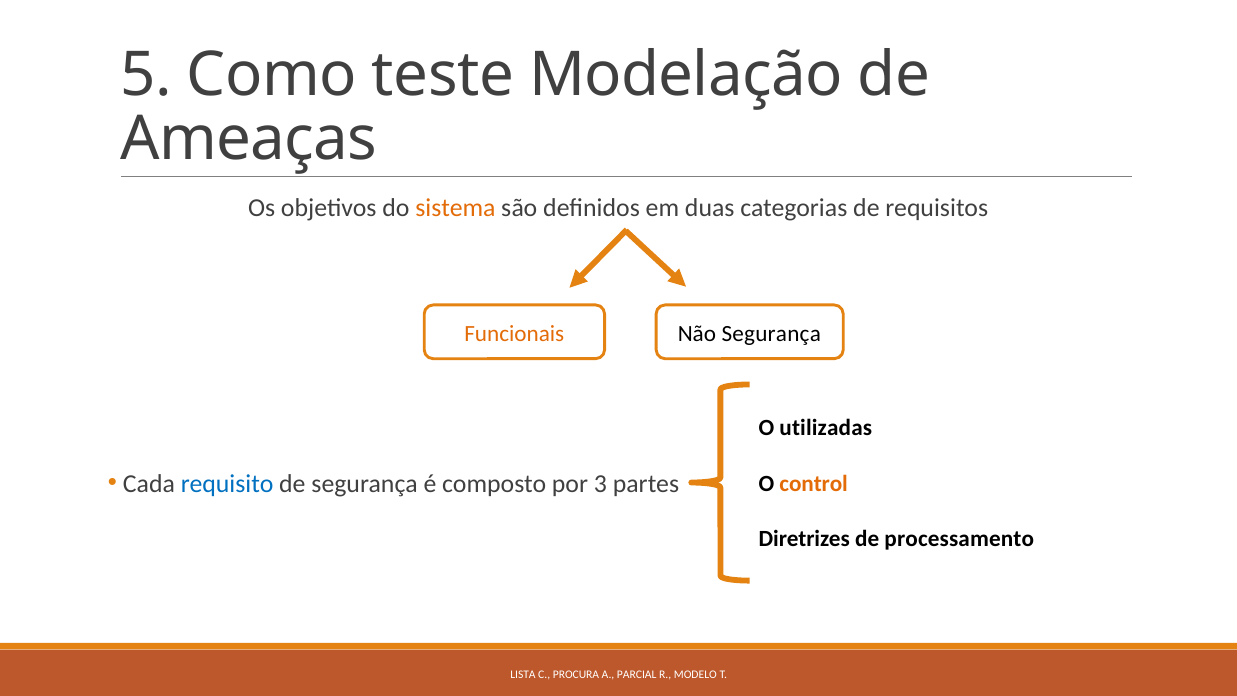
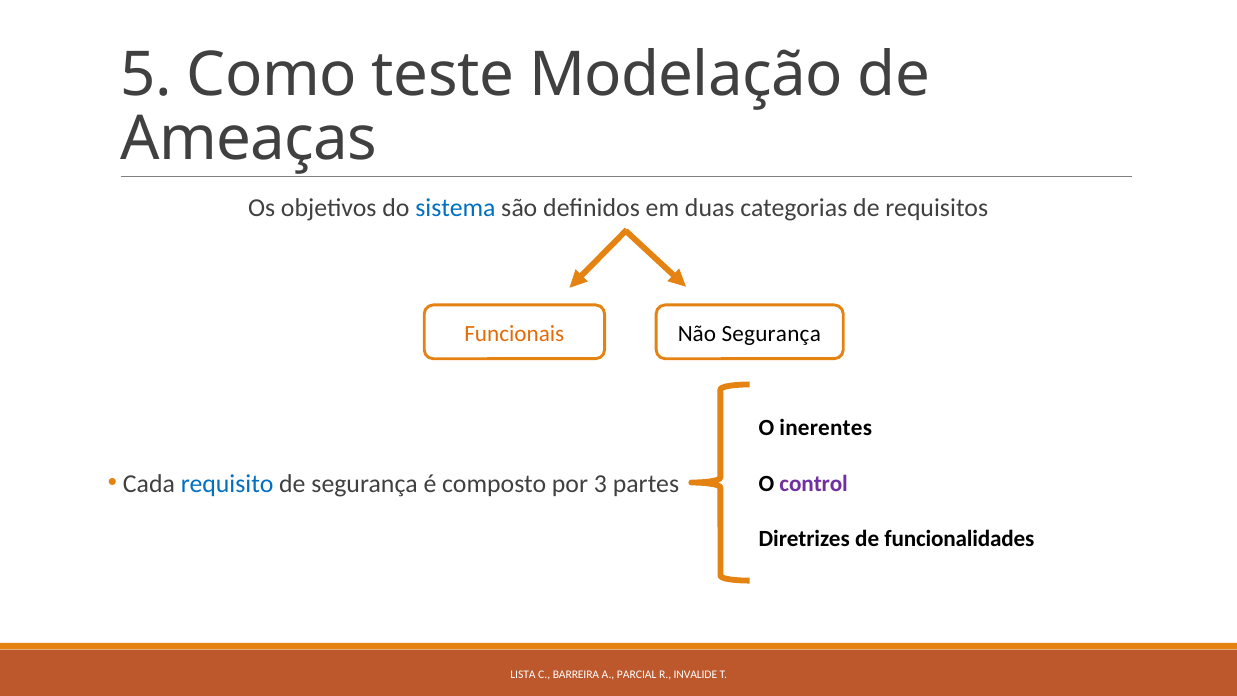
sistema colour: orange -> blue (455, 208)
utilizadas: utilizadas -> inerentes (826, 428)
control colour: orange -> purple (814, 483)
processamento: processamento -> funcionalidades (959, 539)
PROCURA: PROCURA -> BARREIRA (576, 675)
MODELO: MODELO -> INVALIDE (695, 675)
